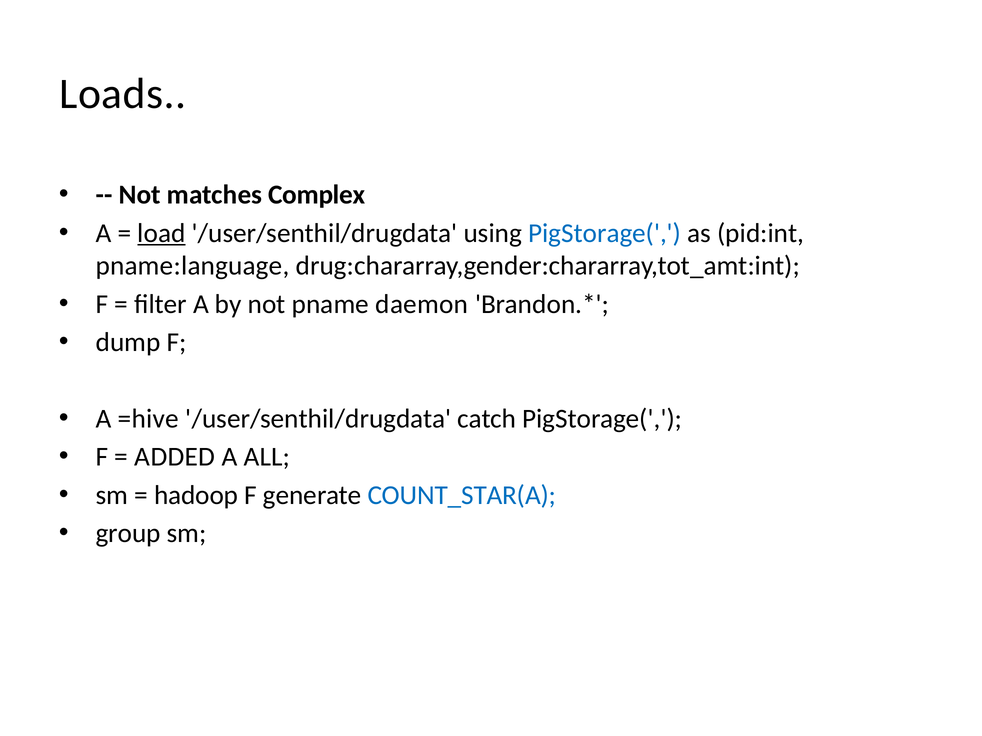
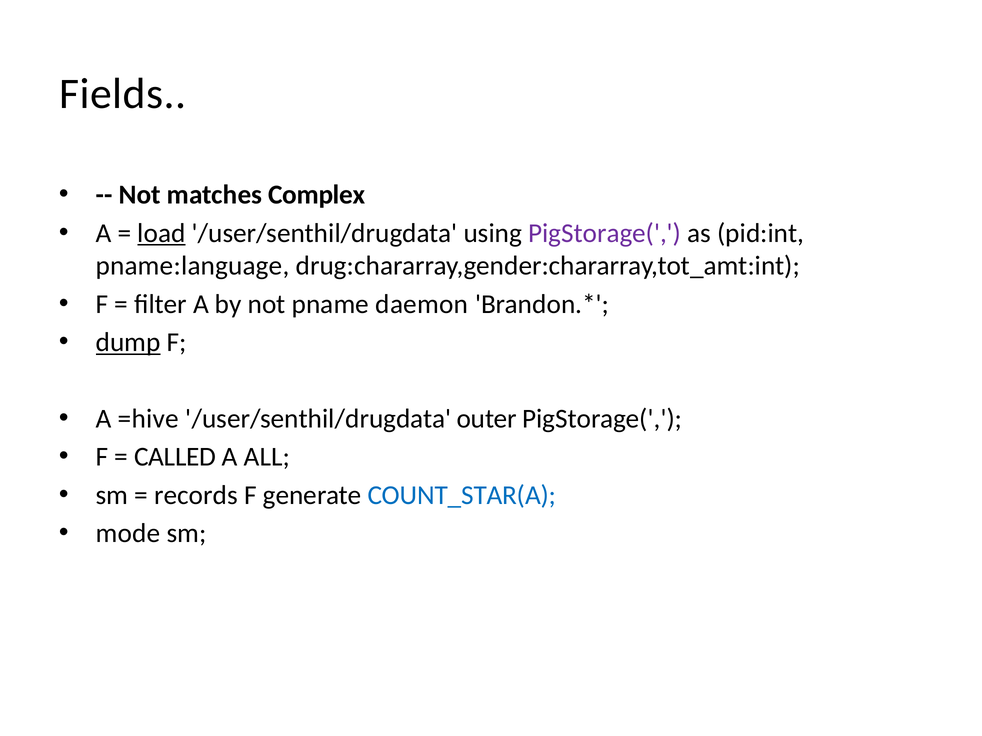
Loads: Loads -> Fields (123, 94)
PigStorage( colour: blue -> purple (605, 233)
dump underline: none -> present (128, 343)
catch: catch -> outer (487, 419)
ADDED: ADDED -> CALLED (175, 457)
hadoop: hadoop -> records (196, 496)
group: group -> mode (128, 534)
